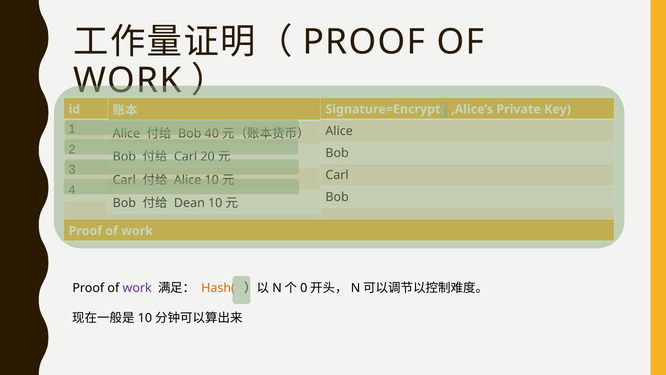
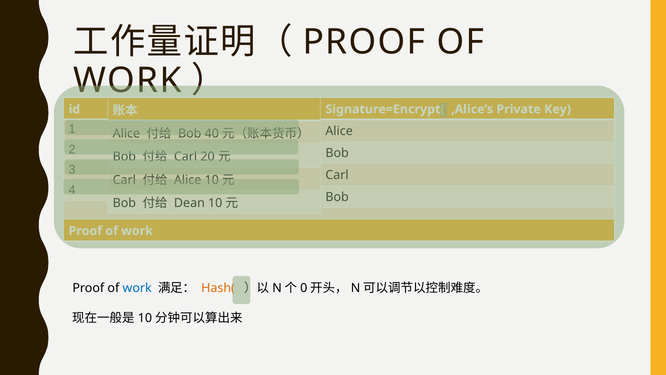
work colour: purple -> blue (137, 288)
